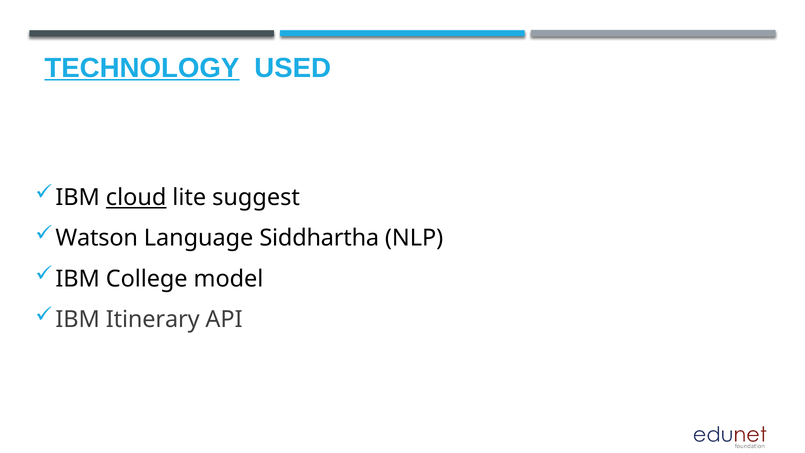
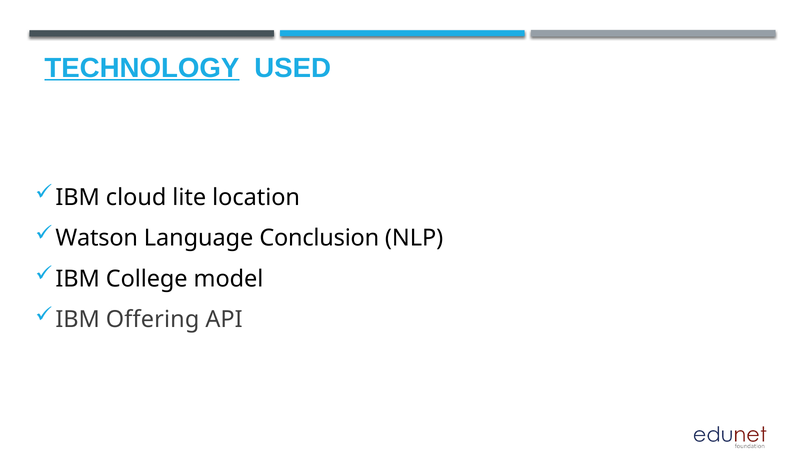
cloud underline: present -> none (136, 197)
suggest: suggest -> location (256, 197)
Siddhartha: Siddhartha -> Conclusion (319, 238)
Itinerary: Itinerary -> Offering (153, 320)
